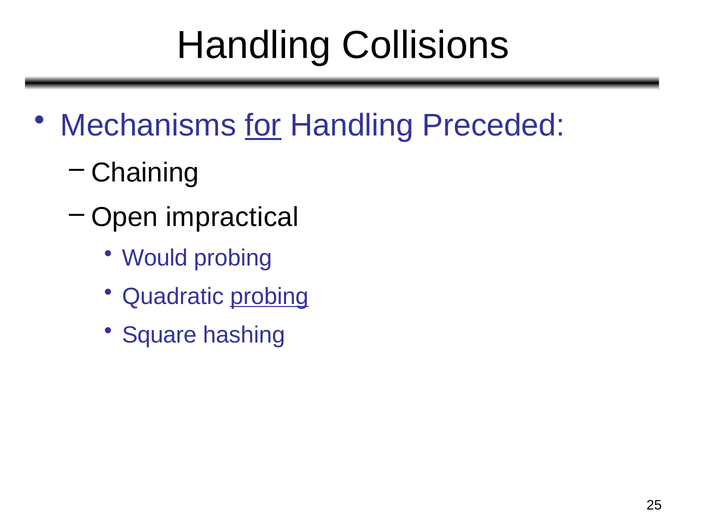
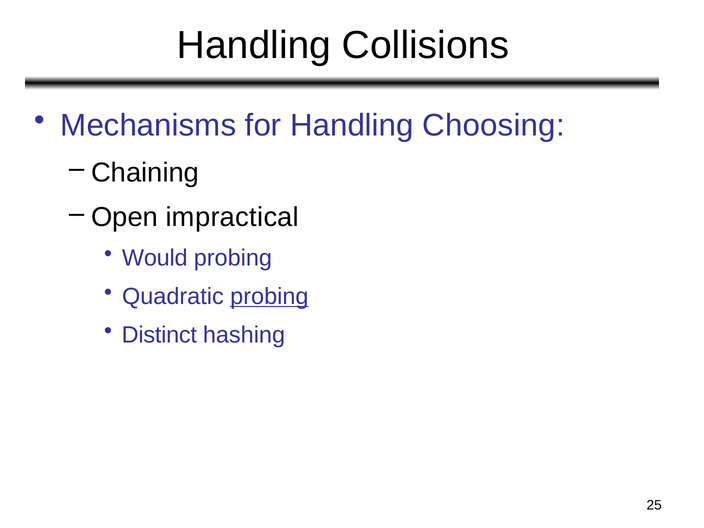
for underline: present -> none (263, 125)
Preceded: Preceded -> Choosing (494, 125)
Square: Square -> Distinct (159, 335)
